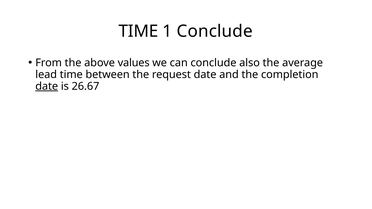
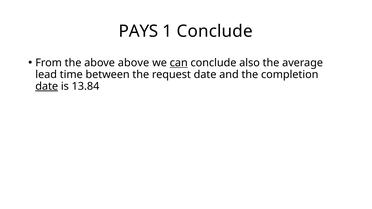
TIME: TIME -> PAYS (139, 31)
above values: values -> above (134, 63)
can underline: none -> present (179, 63)
26.67: 26.67 -> 13.84 (86, 86)
